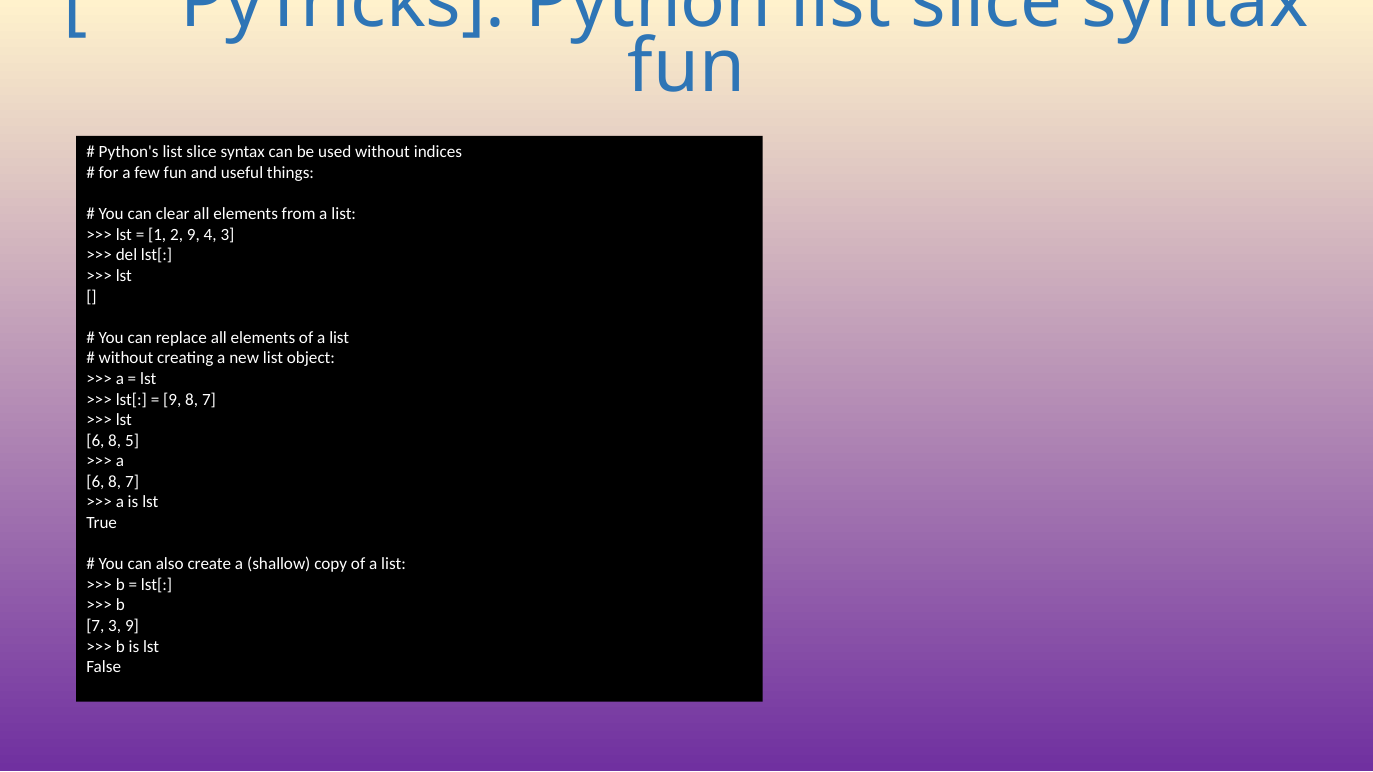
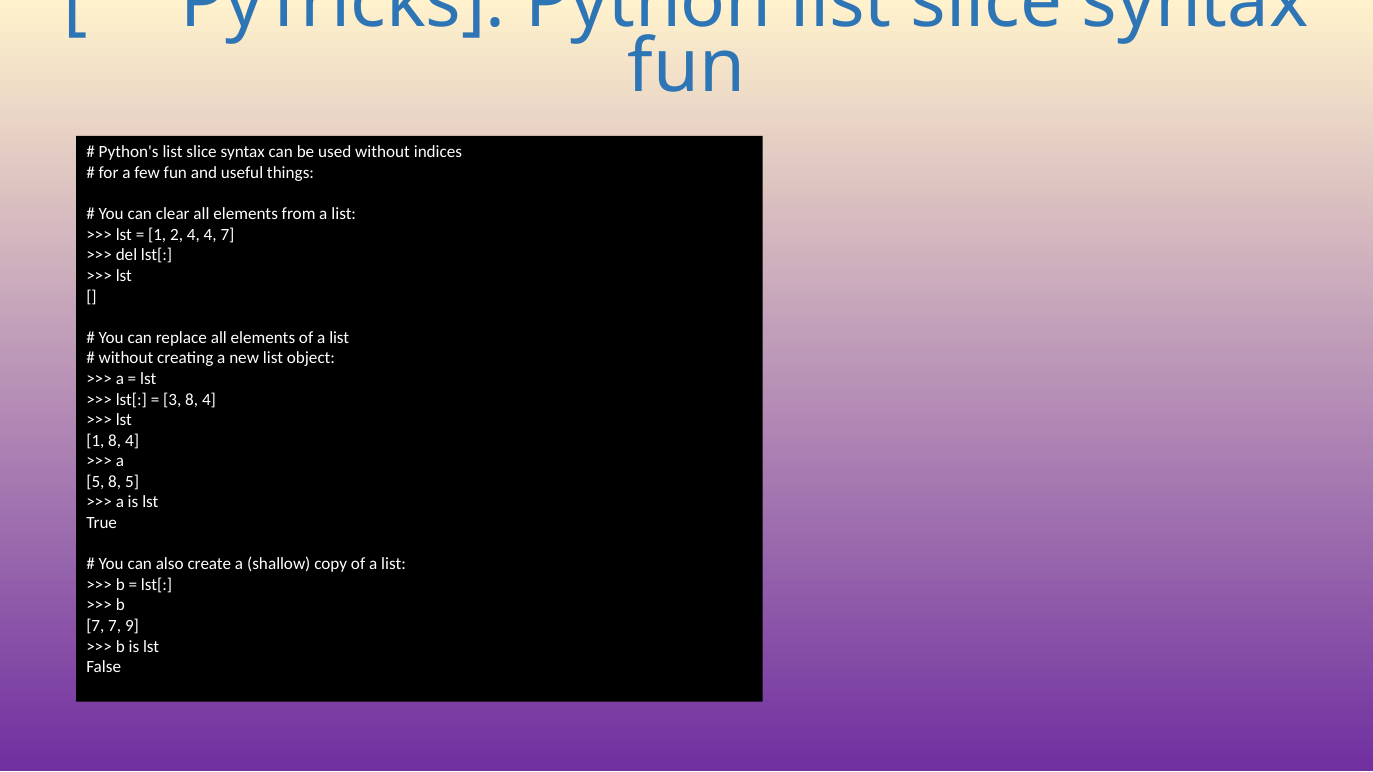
2 9: 9 -> 4 (193, 235)
4 3: 3 -> 7 (228, 235)
9: 9 -> 3 (172, 400)
7: 7 -> 4 (209, 400)
6: 6 -> 1 (95, 441)
5: 5 -> 4 (132, 441)
6: 6 -> 5 (95, 482)
7: 7 -> 5 (132, 482)
7 3: 3 -> 7 (115, 626)
